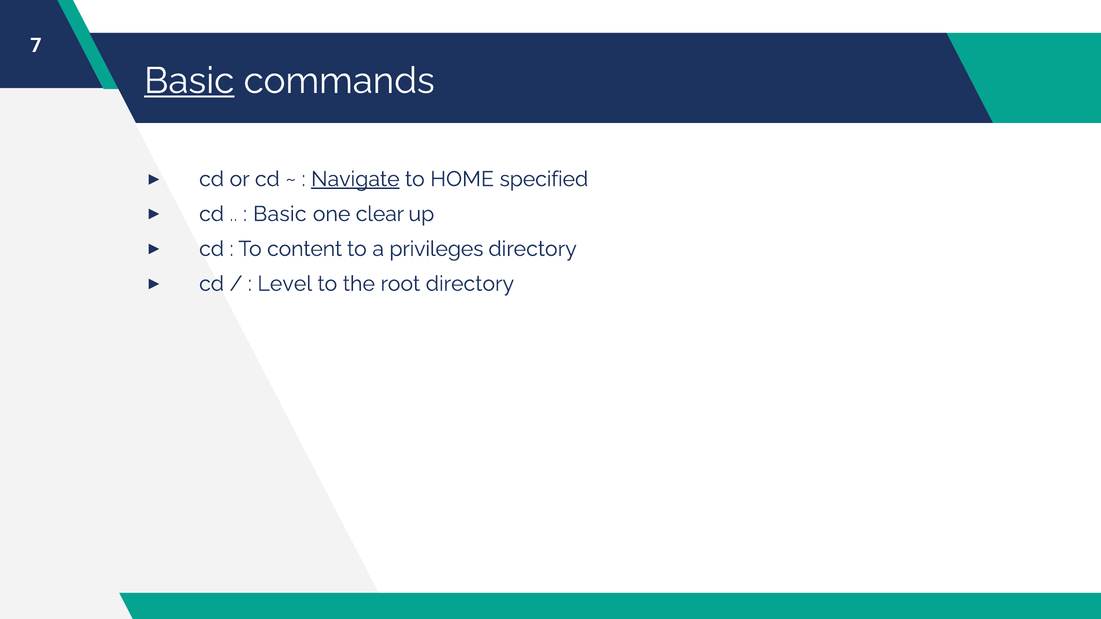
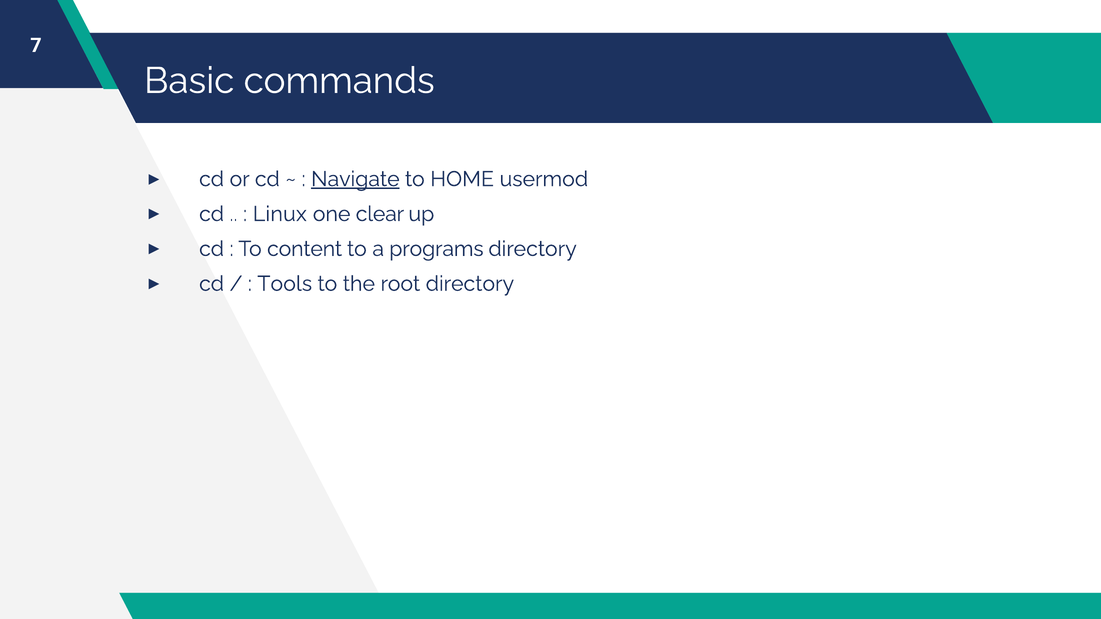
Basic underline: present -> none (189, 81)
specified: specified -> usermod (544, 179)
Basic: Basic -> Linux (280, 214)
privileges: privileges -> programs (436, 249)
Level: Level -> Tools (285, 284)
